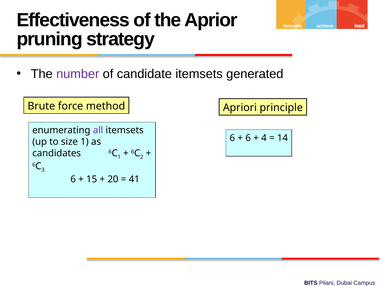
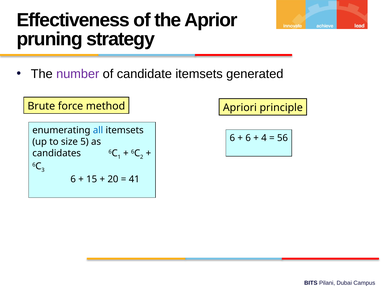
all colour: purple -> blue (98, 130)
14: 14 -> 56 (282, 138)
size 1: 1 -> 5 (85, 142)
